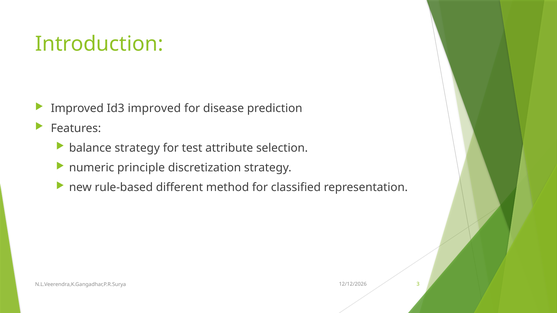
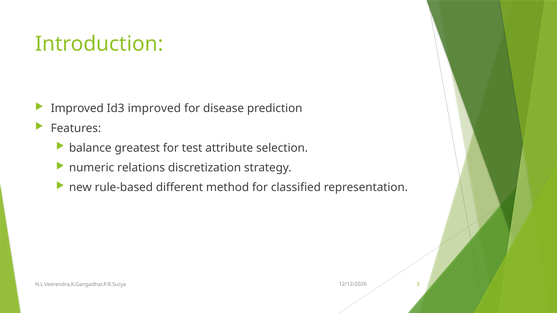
balance strategy: strategy -> greatest (137, 148)
principle: principle -> relations (141, 168)
